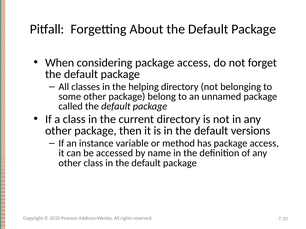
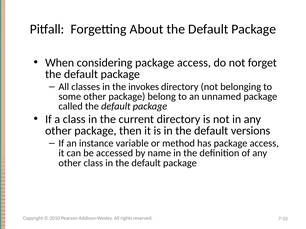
helping: helping -> invokes (144, 87)
